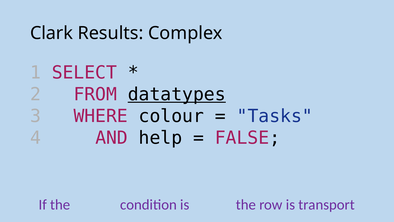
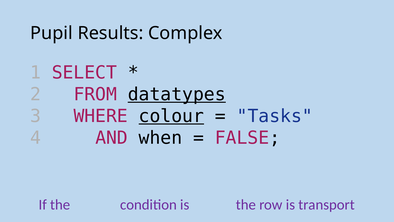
Clark: Clark -> Pupil (51, 33)
colour underline: none -> present (171, 116)
help: help -> when (160, 138)
